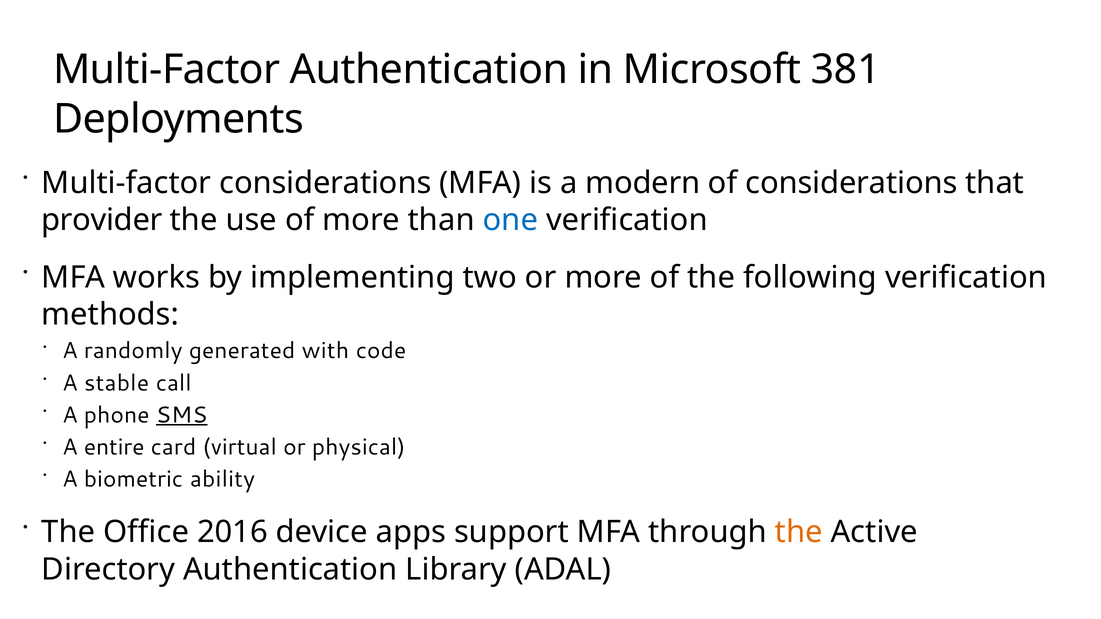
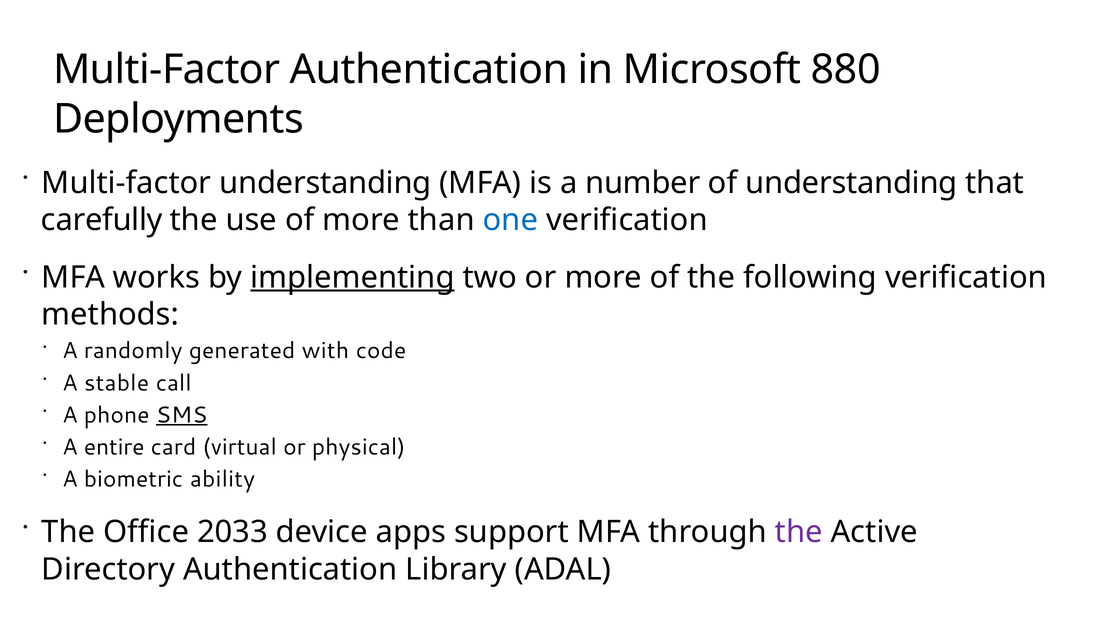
381: 381 -> 880 (846, 70)
Multi-factor considerations: considerations -> understanding (325, 183)
modern: modern -> number (643, 183)
of considerations: considerations -> understanding (851, 183)
provider: provider -> carefully (102, 220)
implementing underline: none -> present (352, 277)
2016: 2016 -> 2033 (232, 532)
the colour: orange -> purple (799, 532)
